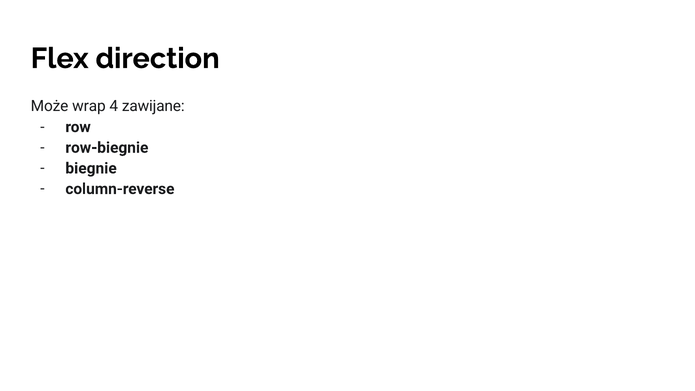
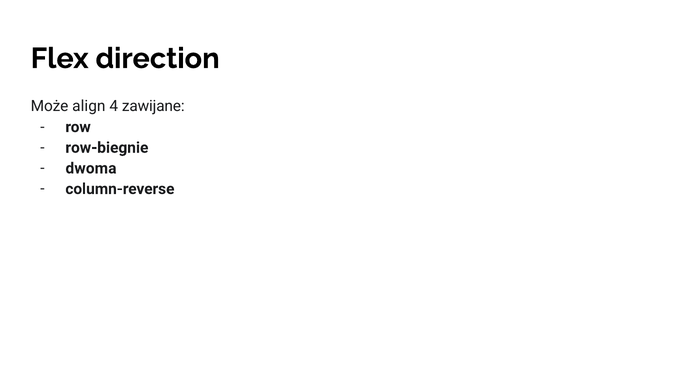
wrap: wrap -> align (89, 106)
biegnie: biegnie -> dwoma (91, 168)
